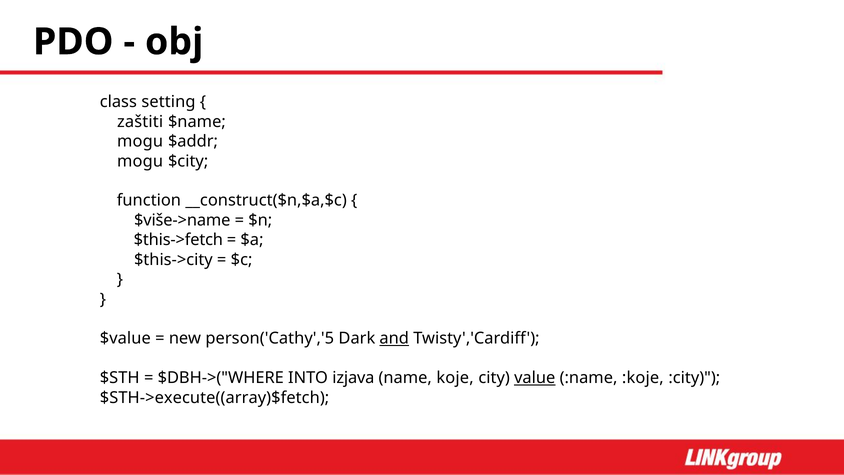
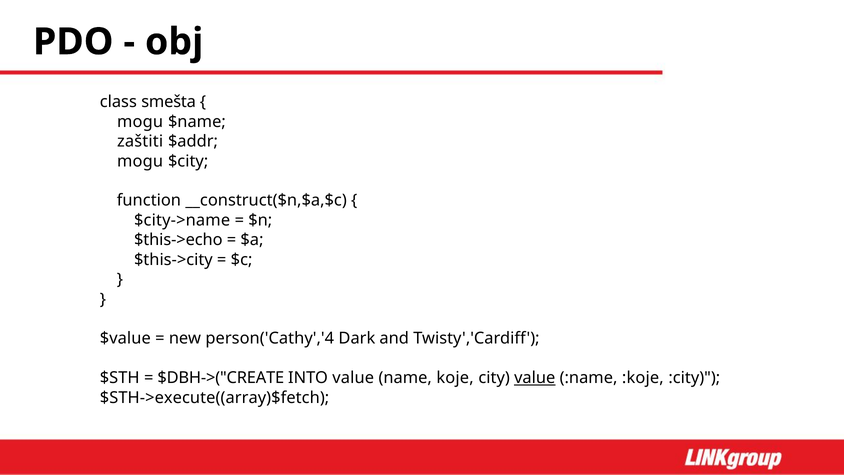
setting: setting -> smešta (169, 102)
zaštiti: zaštiti -> mogu (140, 122)
mogu: mogu -> zaštiti (140, 141)
$više->name: $više->name -> $city->name (182, 220)
$this->fetch: $this->fetch -> $this->echo (178, 240)
person('Cathy','5: person('Cathy','5 -> person('Cathy','4 (270, 338)
and underline: present -> none (394, 338)
$DBH->("WHERE: $DBH->("WHERE -> $DBH->("CREATE (221, 378)
INTO izjava: izjava -> value (353, 378)
